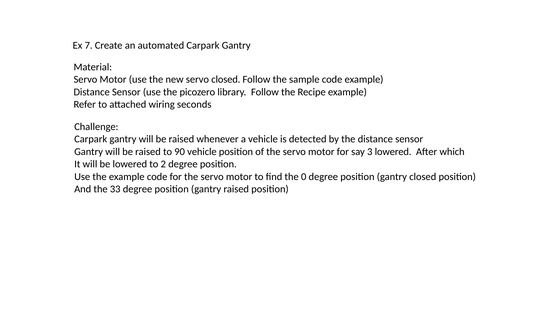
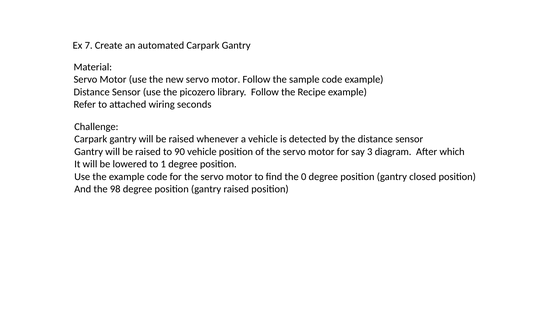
new servo closed: closed -> motor (226, 80)
3 lowered: lowered -> diagram (393, 152)
2: 2 -> 1 (163, 164)
33: 33 -> 98 (115, 189)
